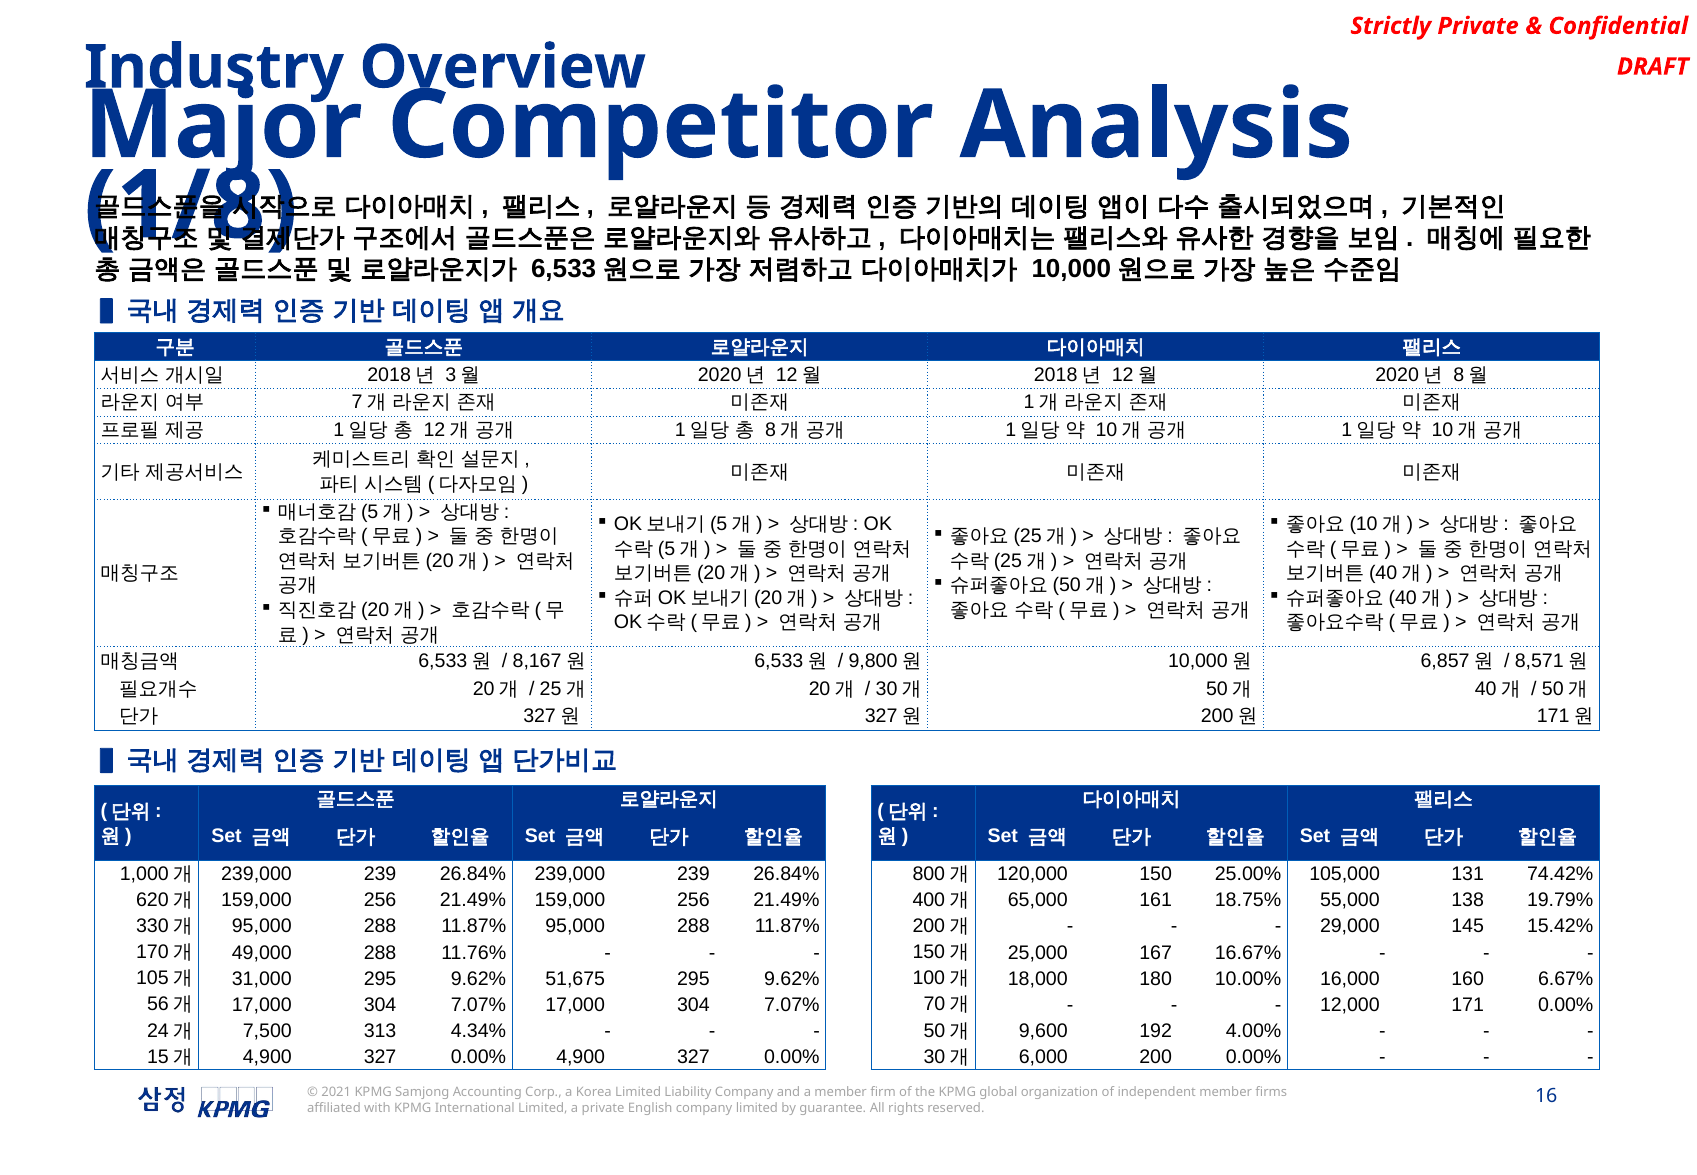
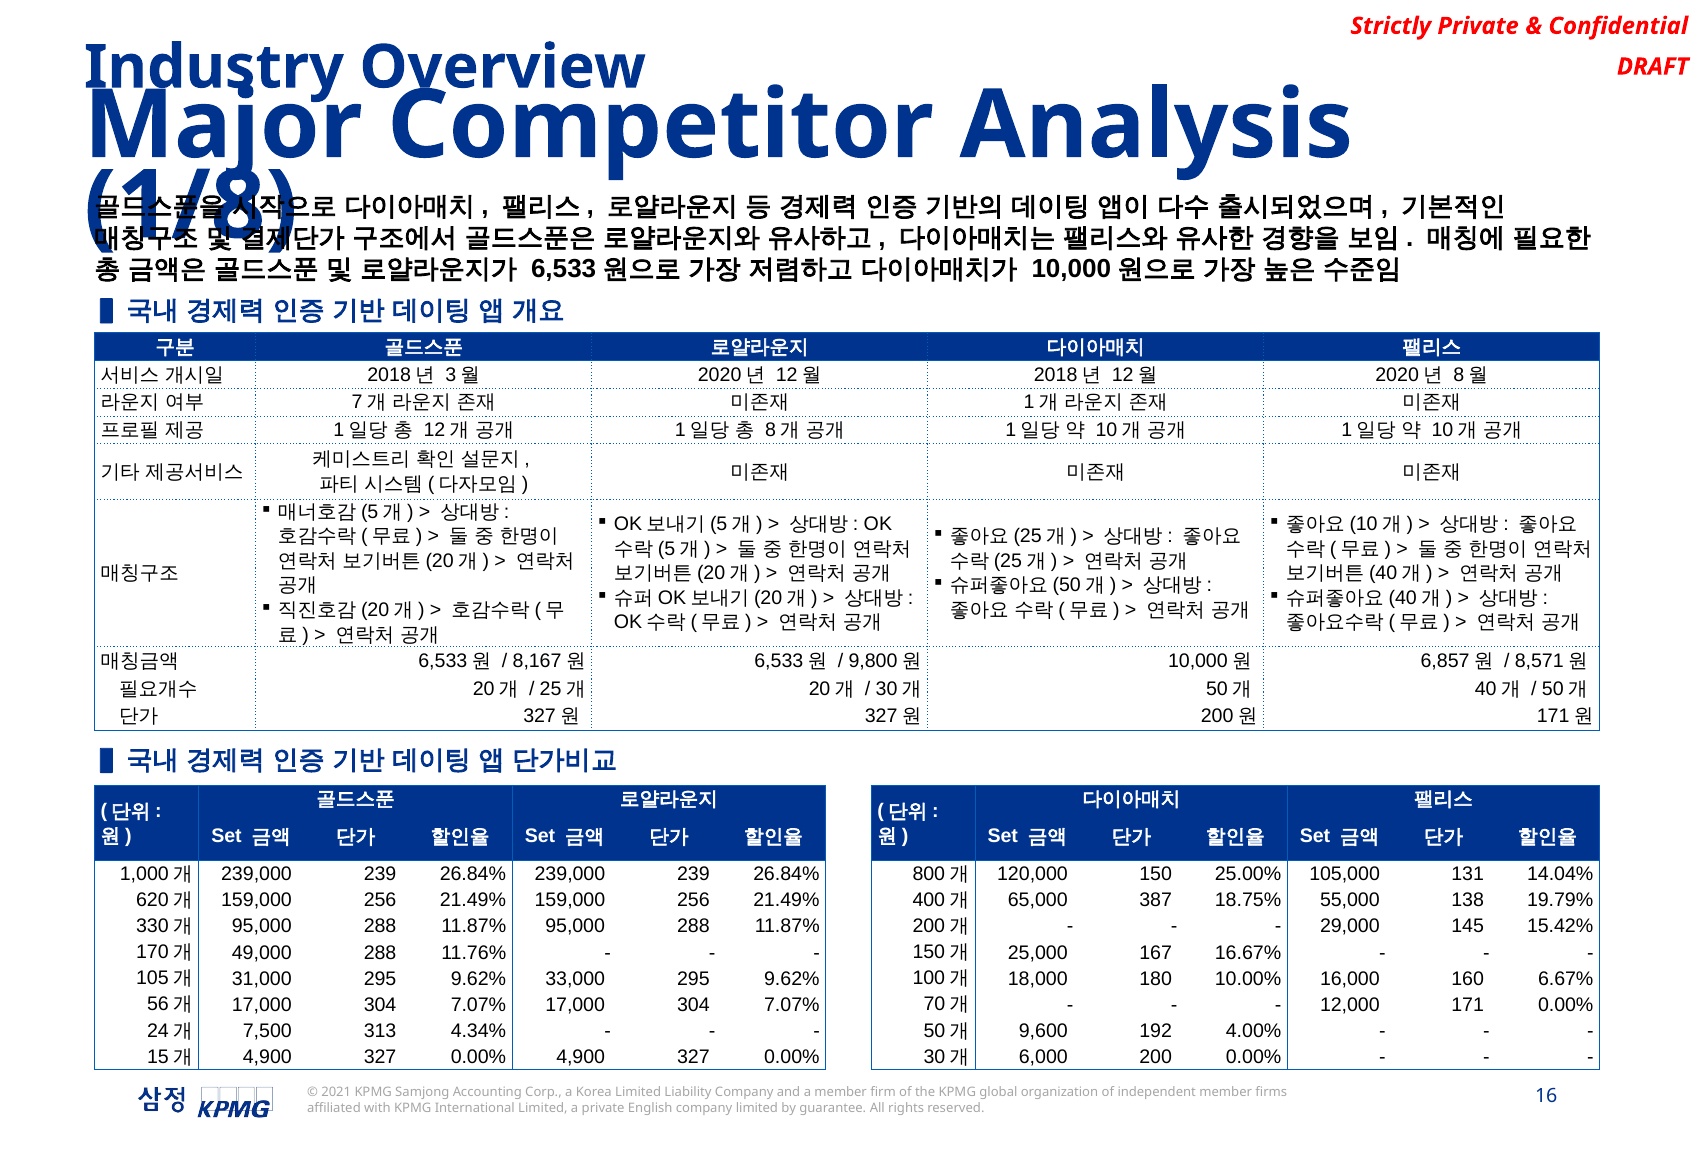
74.42%: 74.42% -> 14.04% (1560, 874)
161: 161 -> 387 (1156, 900)
51,675: 51,675 -> 33,000 (575, 979)
